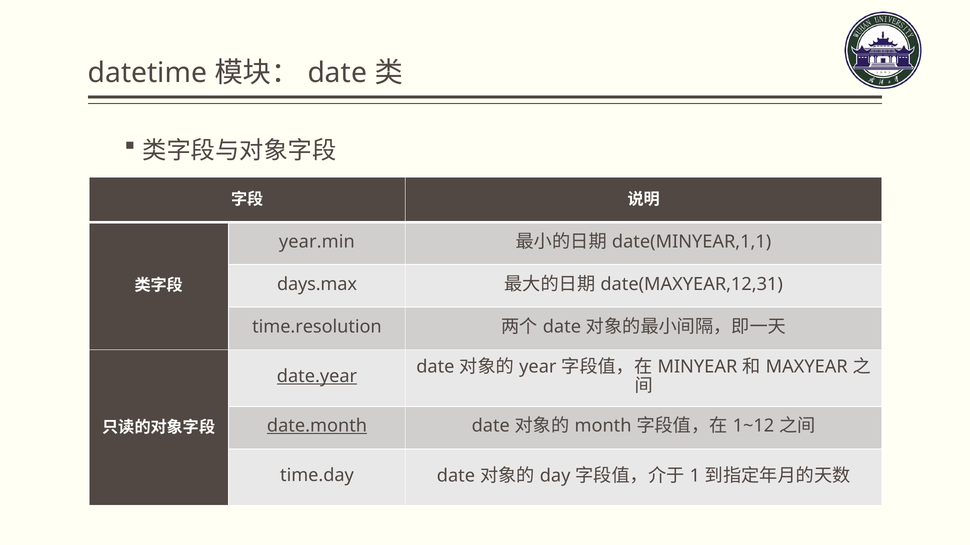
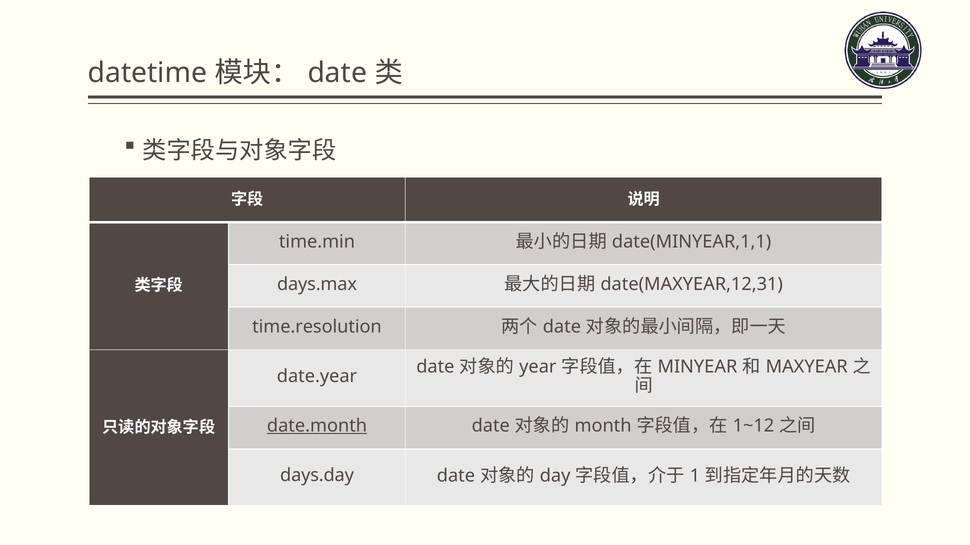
year.min: year.min -> time.min (317, 242)
date.year underline: present -> none (317, 377)
time.day: time.day -> days.day (317, 476)
